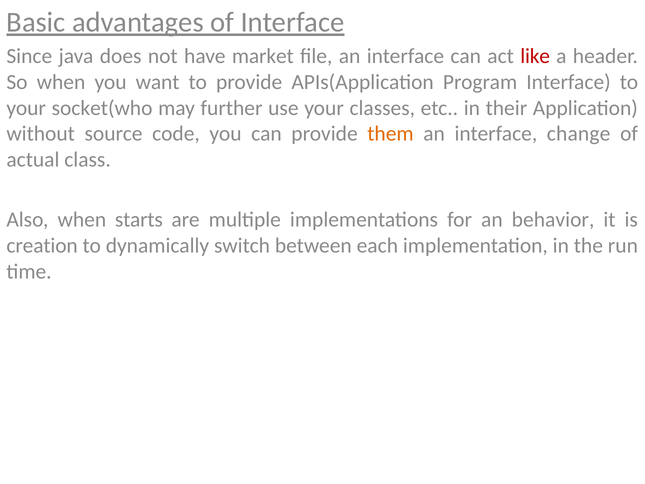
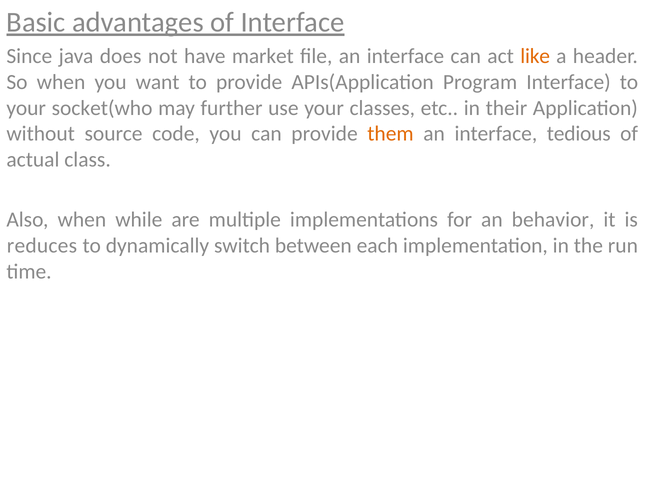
like colour: red -> orange (535, 56)
change: change -> tedious (579, 134)
starts: starts -> while (139, 220)
creation: creation -> reduces (42, 246)
